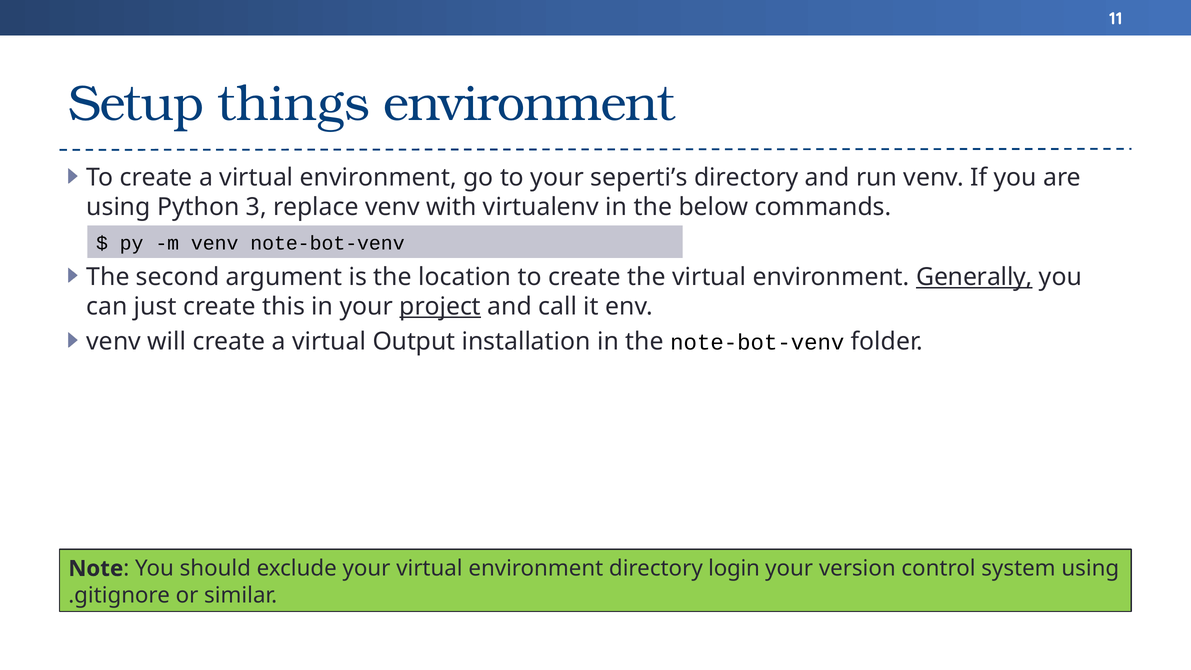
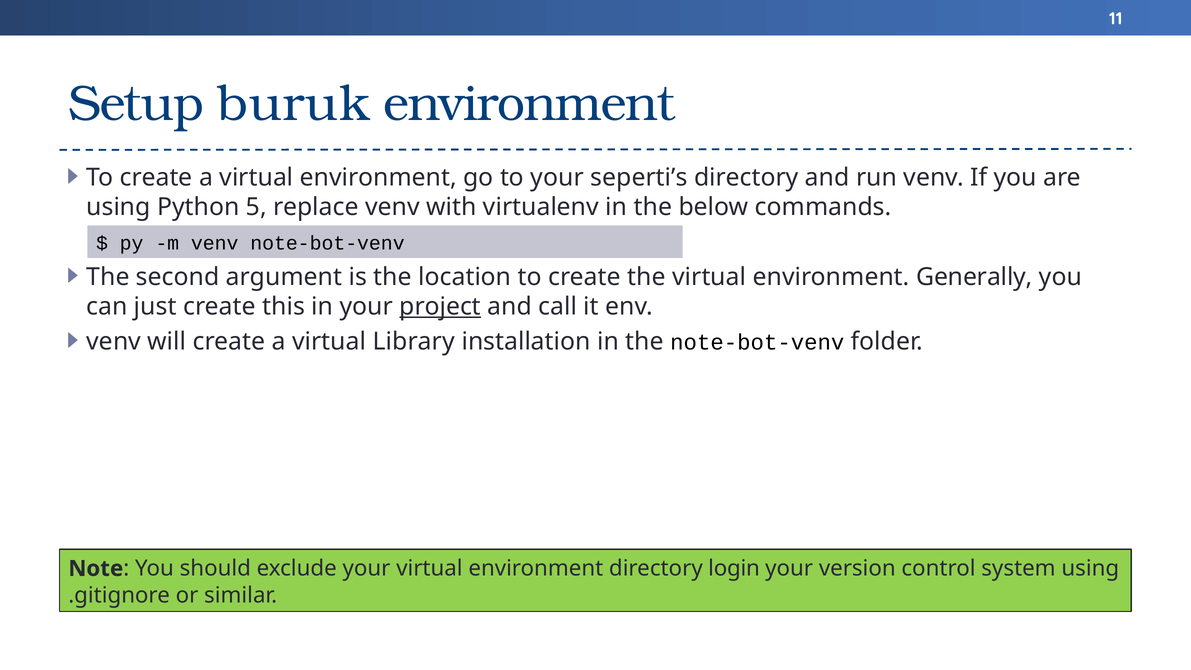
things: things -> buruk (294, 104)
3: 3 -> 5 (256, 207)
Generally underline: present -> none (974, 277)
Output: Output -> Library (414, 341)
